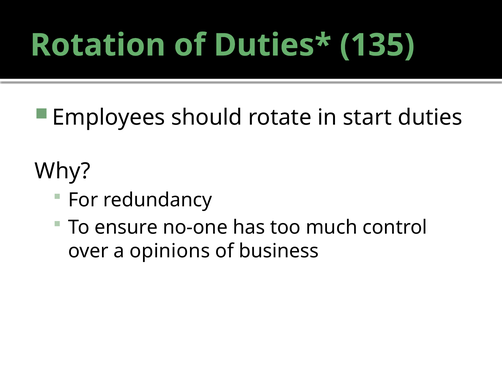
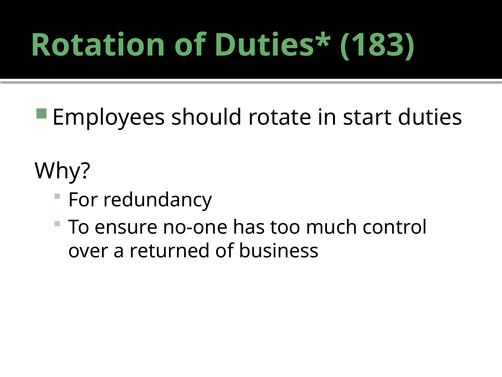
135: 135 -> 183 (377, 45)
opinions: opinions -> returned (170, 251)
